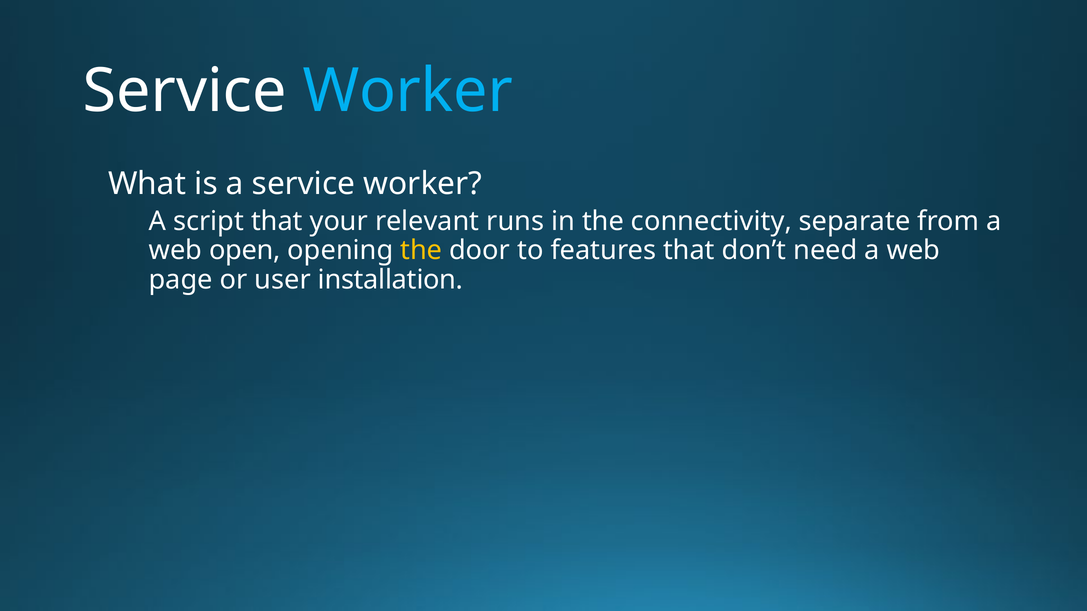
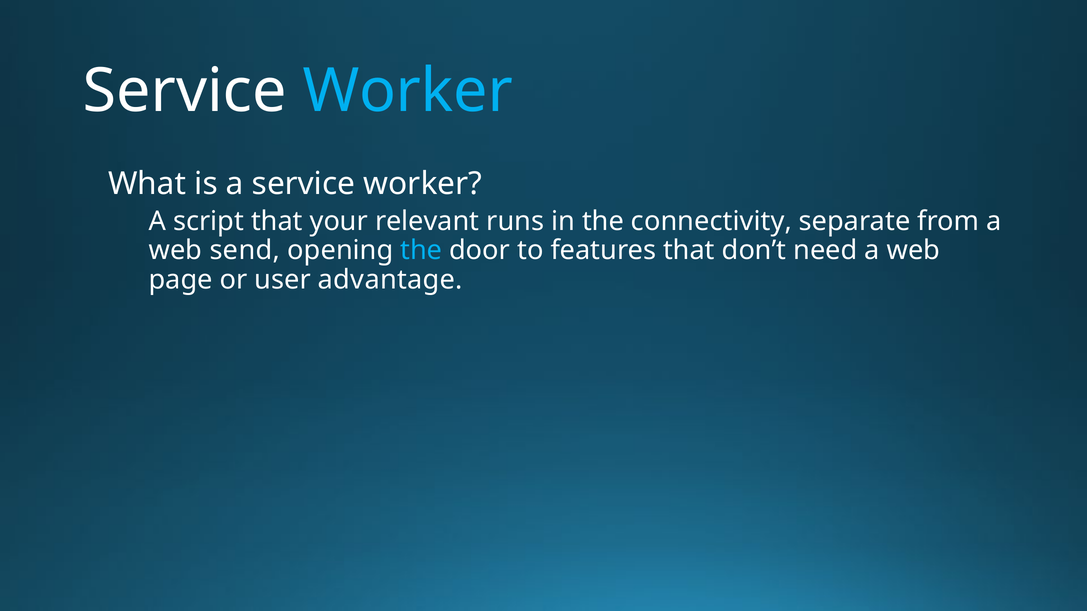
open: open -> send (245, 251)
the colour: yellow -> light blue (421, 251)
installation: installation -> advantage (390, 280)
